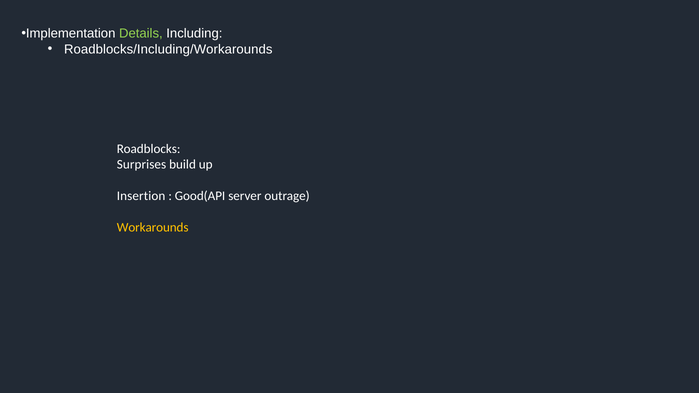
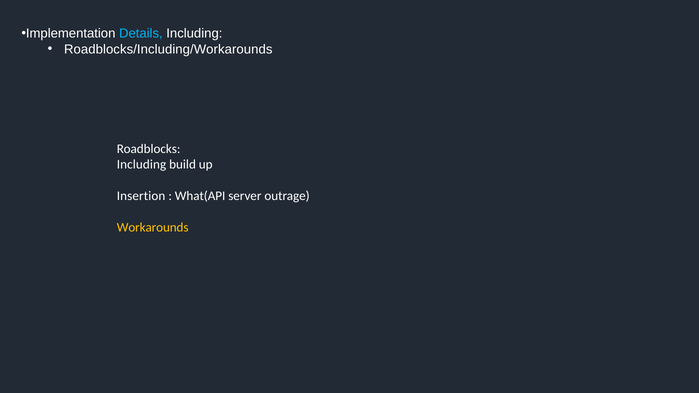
Details colour: light green -> light blue (141, 34)
Surprises: Surprises -> Including (142, 165)
Good(API: Good(API -> What(API (200, 196)
